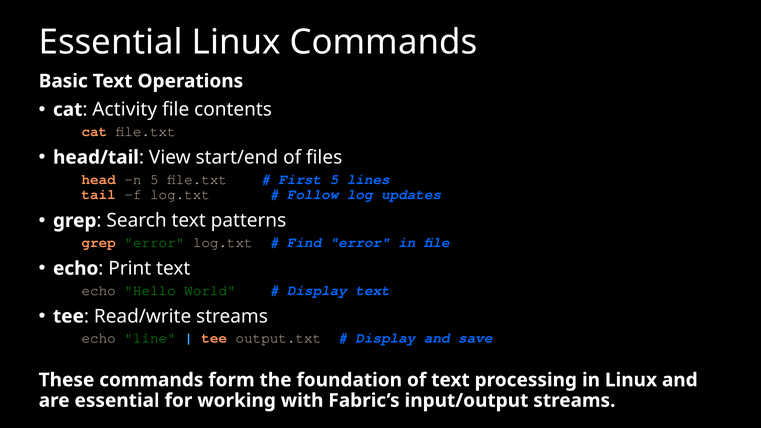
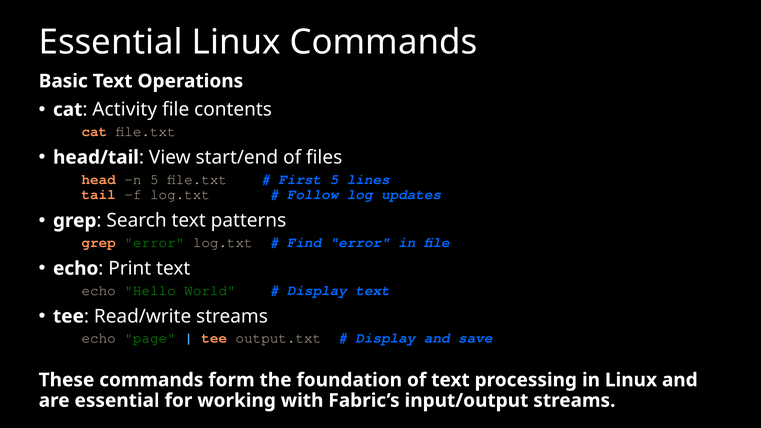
line: line -> page (150, 338)
